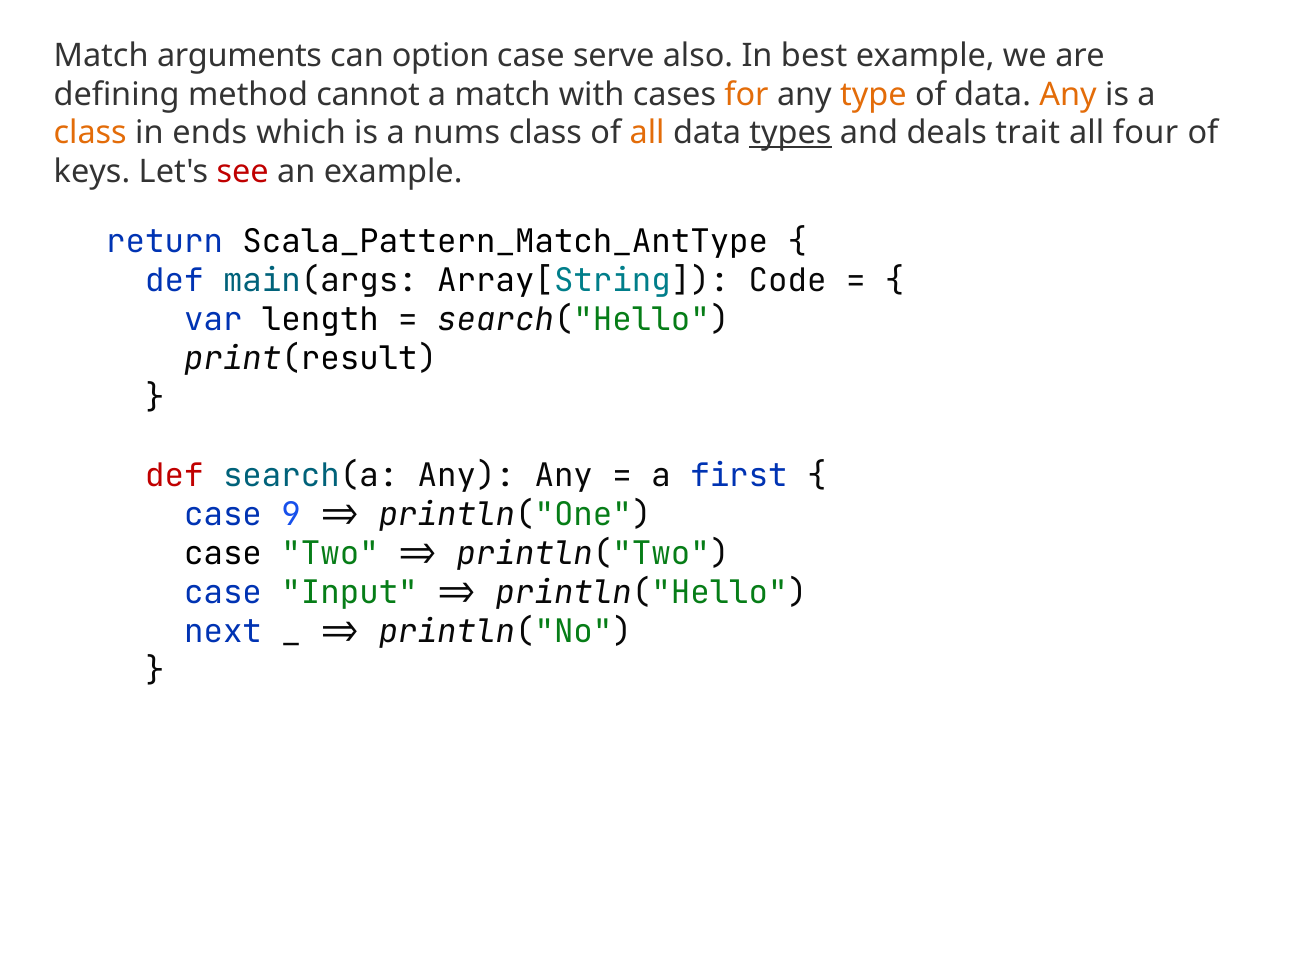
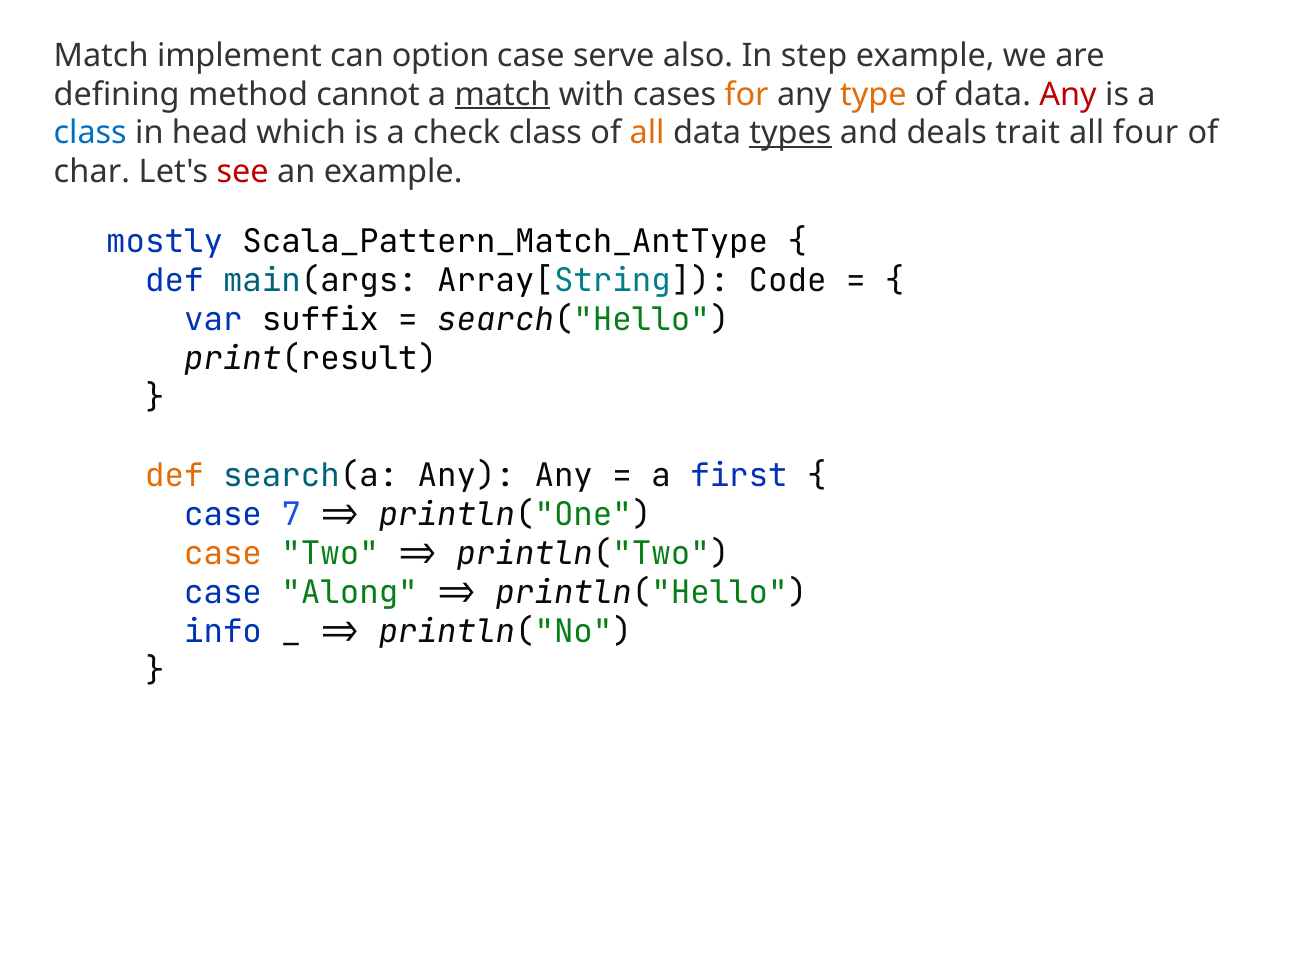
arguments: arguments -> implement (239, 55)
best: best -> step (814, 55)
match underline: none -> present (502, 94)
Any colour: orange -> red (1068, 94)
class colour: orange -> blue (90, 133)
ends: ends -> head (210, 133)
nums: nums -> check (457, 133)
keys: keys -> char (92, 172)
return: return -> mostly (165, 242)
length: length -> suffix (320, 320)
def colour: red -> orange (174, 476)
9: 9 -> 7 (291, 515)
case colour: black -> orange (223, 554)
Input: Input -> Along (350, 593)
next: next -> info (223, 632)
